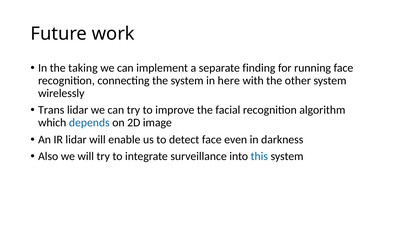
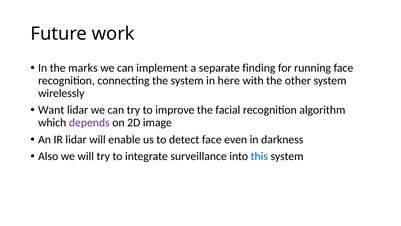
taking: taking -> marks (83, 68)
Trans: Trans -> Want (51, 110)
depends colour: blue -> purple (89, 123)
